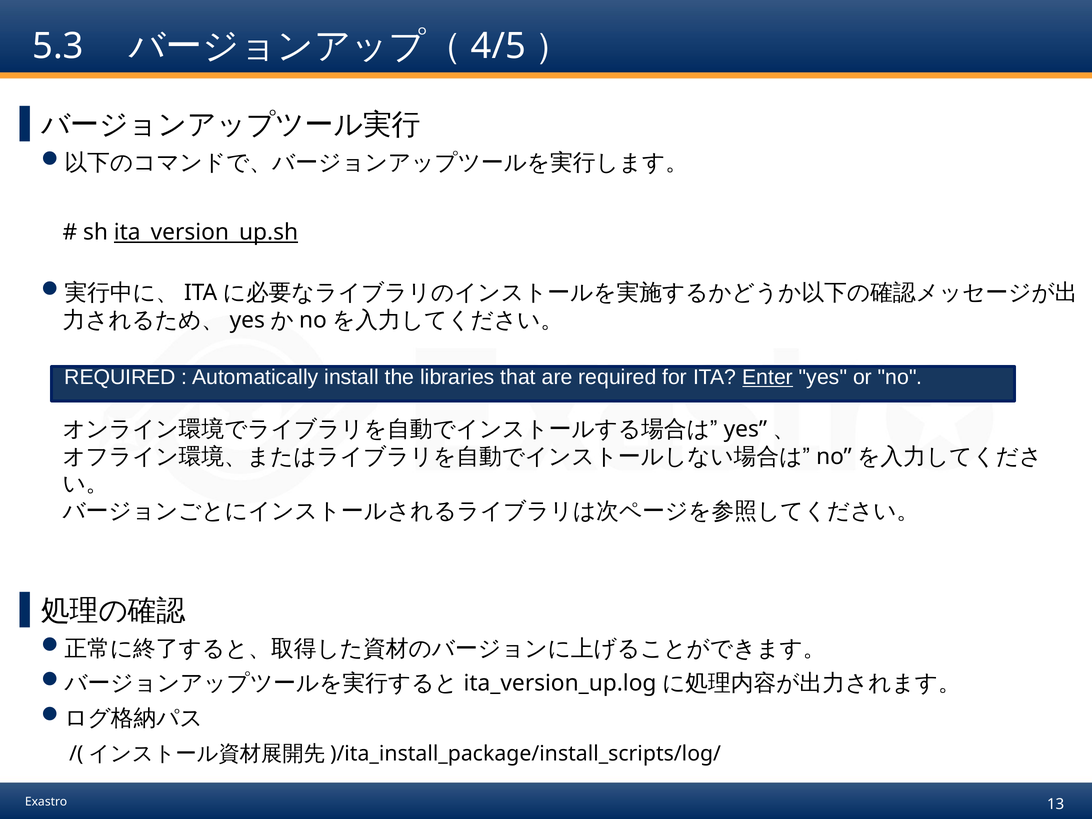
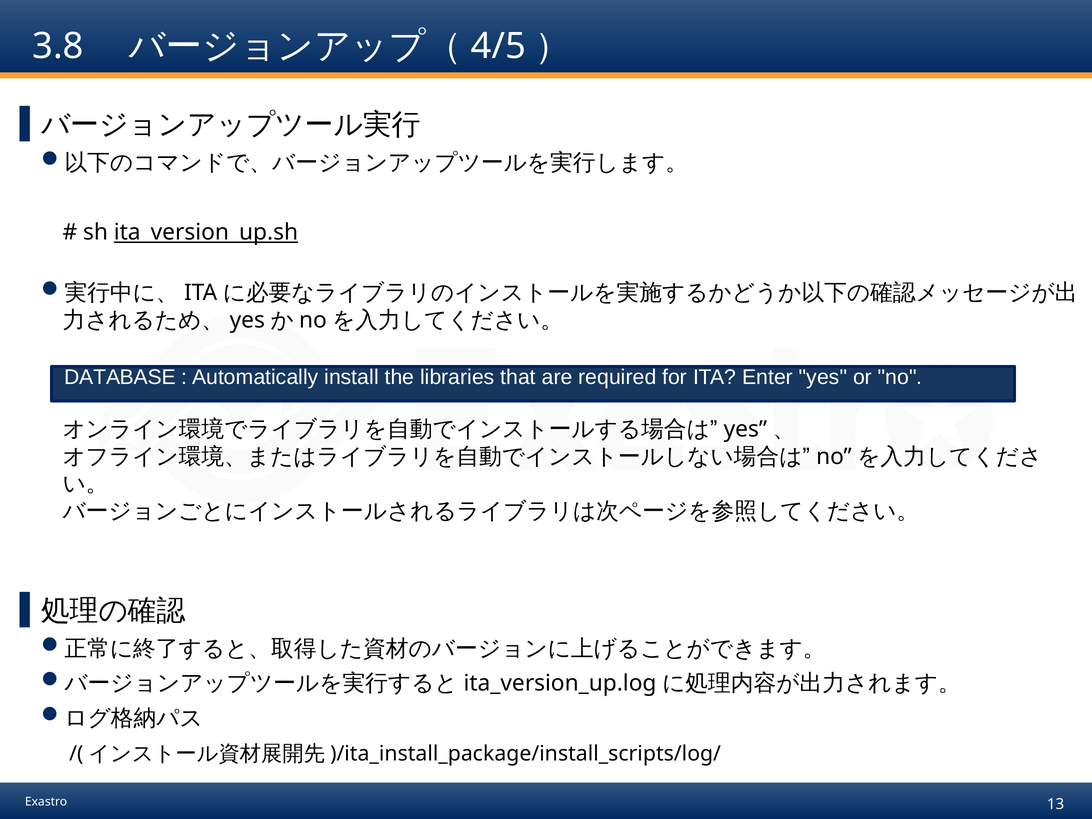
5.3: 5.3 -> 3.8 (58, 46)
REQUIRED: REQUIRED -> DATABASE (120, 377)
Enter underline: present -> none (768, 377)
